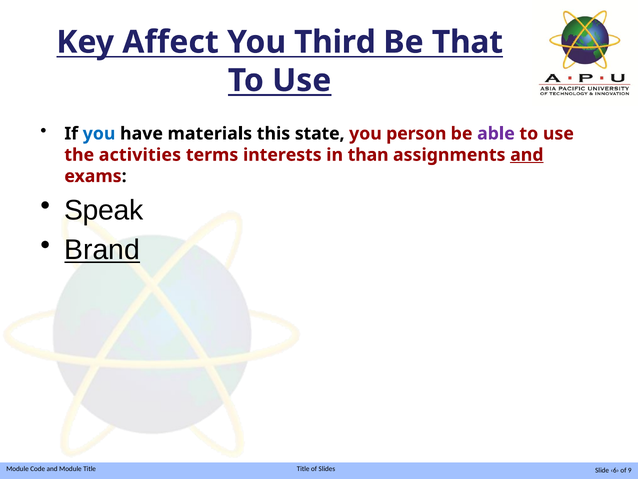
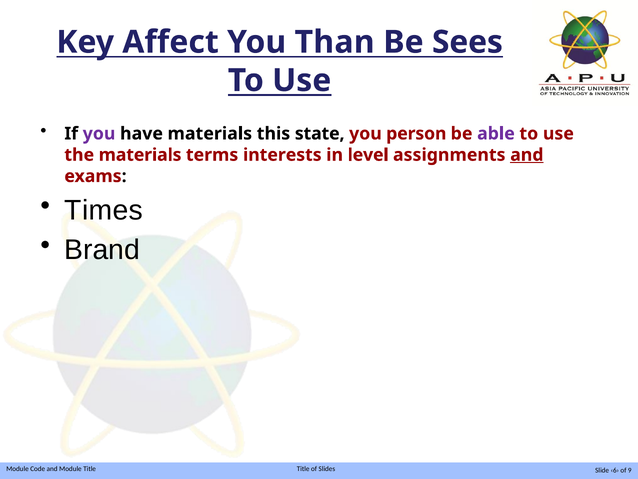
Third: Third -> Than (335, 42)
That: That -> Sees (467, 42)
you colour: blue -> purple (99, 133)
the activities: activities -> materials (140, 155)
than: than -> level (368, 155)
Speak: Speak -> Times (104, 210)
Brand underline: present -> none (102, 250)
